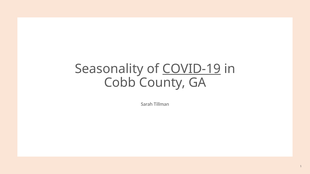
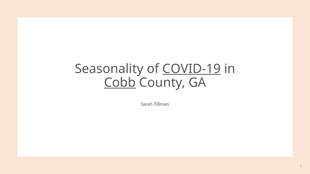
Cobb underline: none -> present (120, 83)
